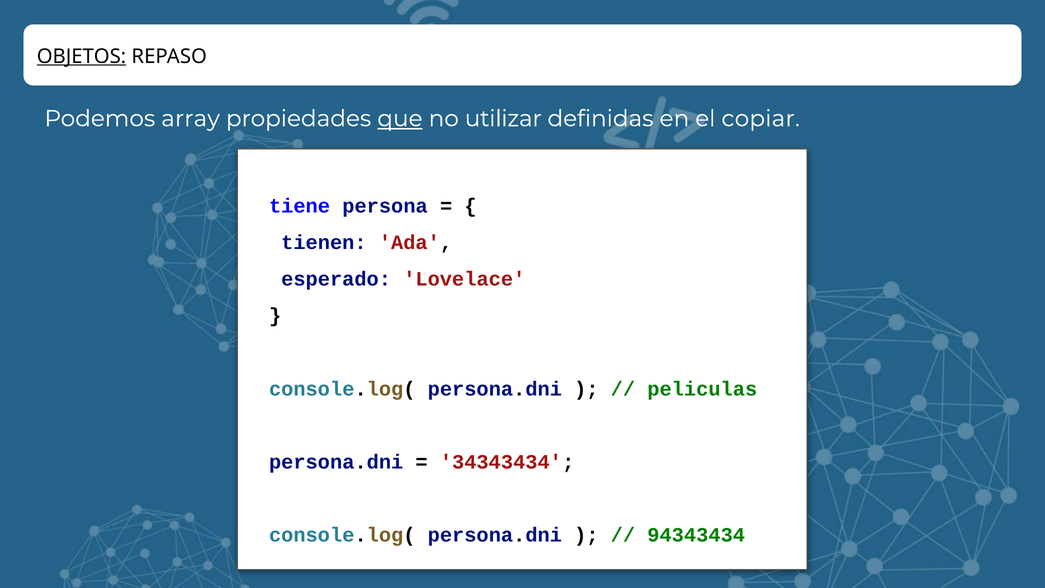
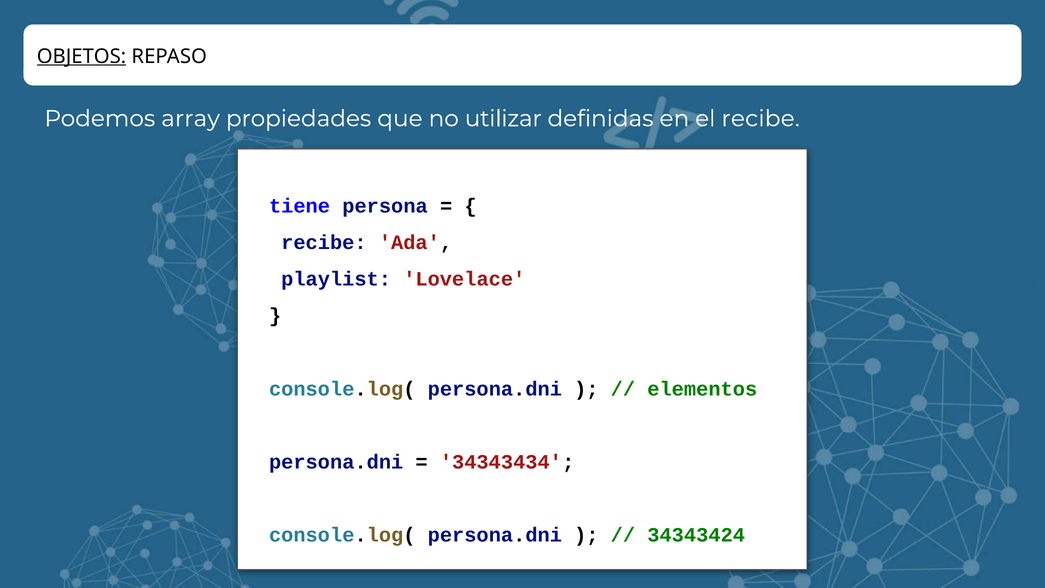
que underline: present -> none (400, 119)
el copiar: copiar -> recibe (761, 119)
tienen: tienen -> recibe (324, 242)
esperado: esperado -> playlist (336, 279)
peliculas: peliculas -> elementos (702, 389)
94343434: 94343434 -> 34343424 (696, 535)
